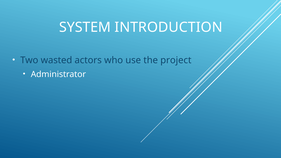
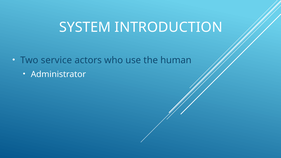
wasted: wasted -> service (56, 60)
project: project -> human (176, 60)
